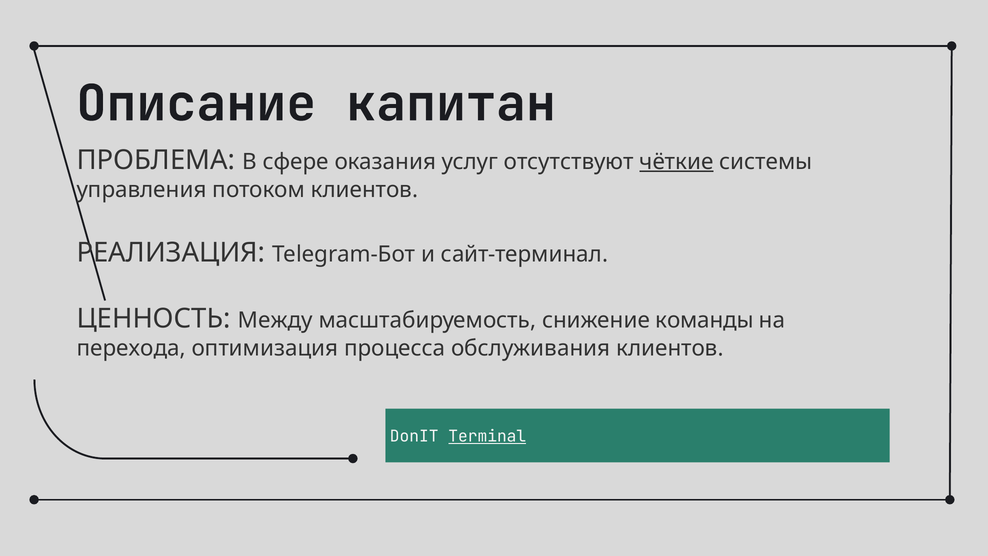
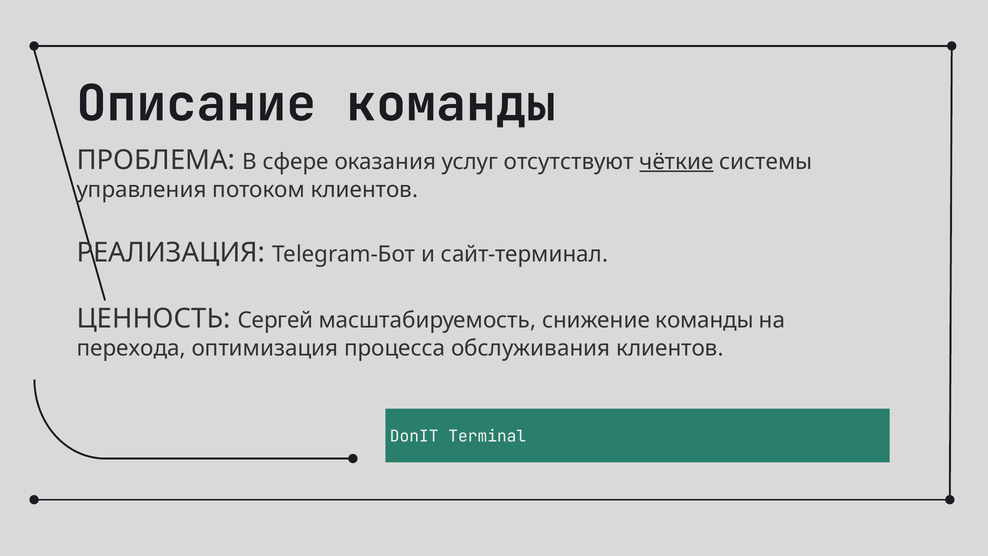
Описание капитан: капитан -> команды (451, 104)
Между: Между -> Сергей (275, 320)
Terminal underline: present -> none (487, 436)
